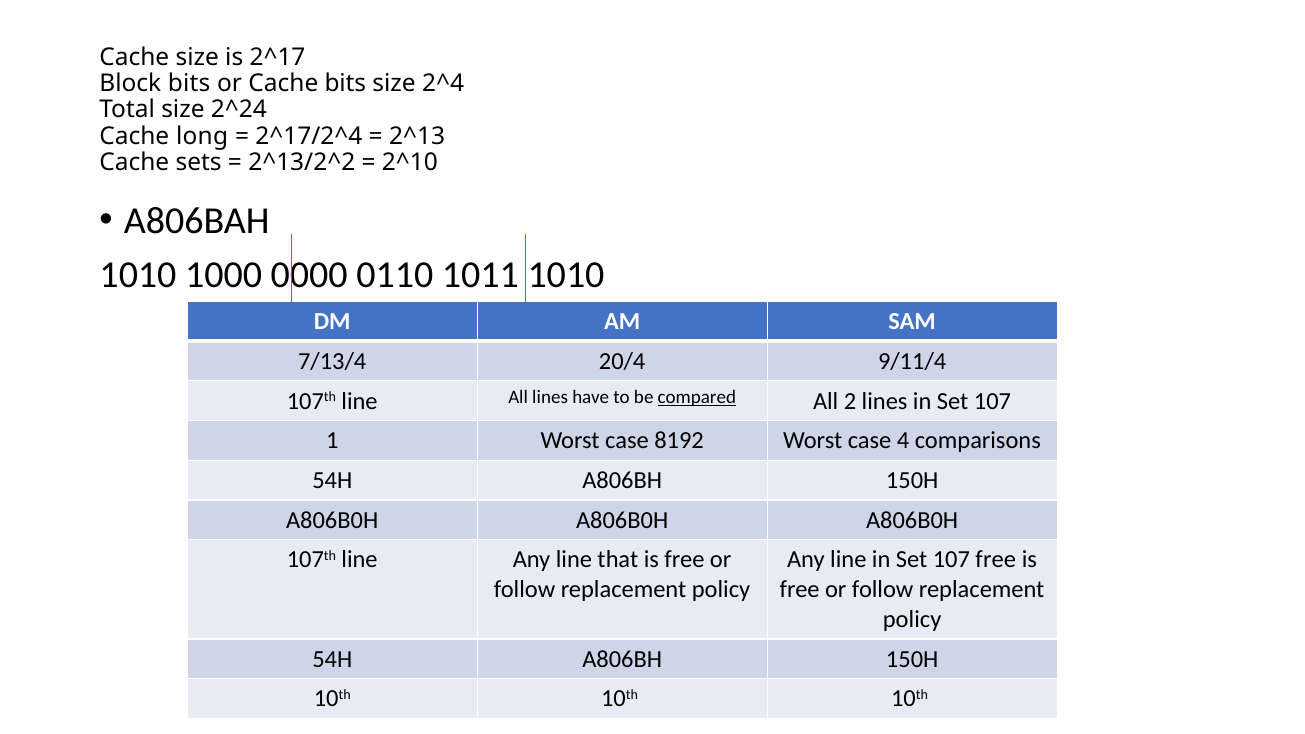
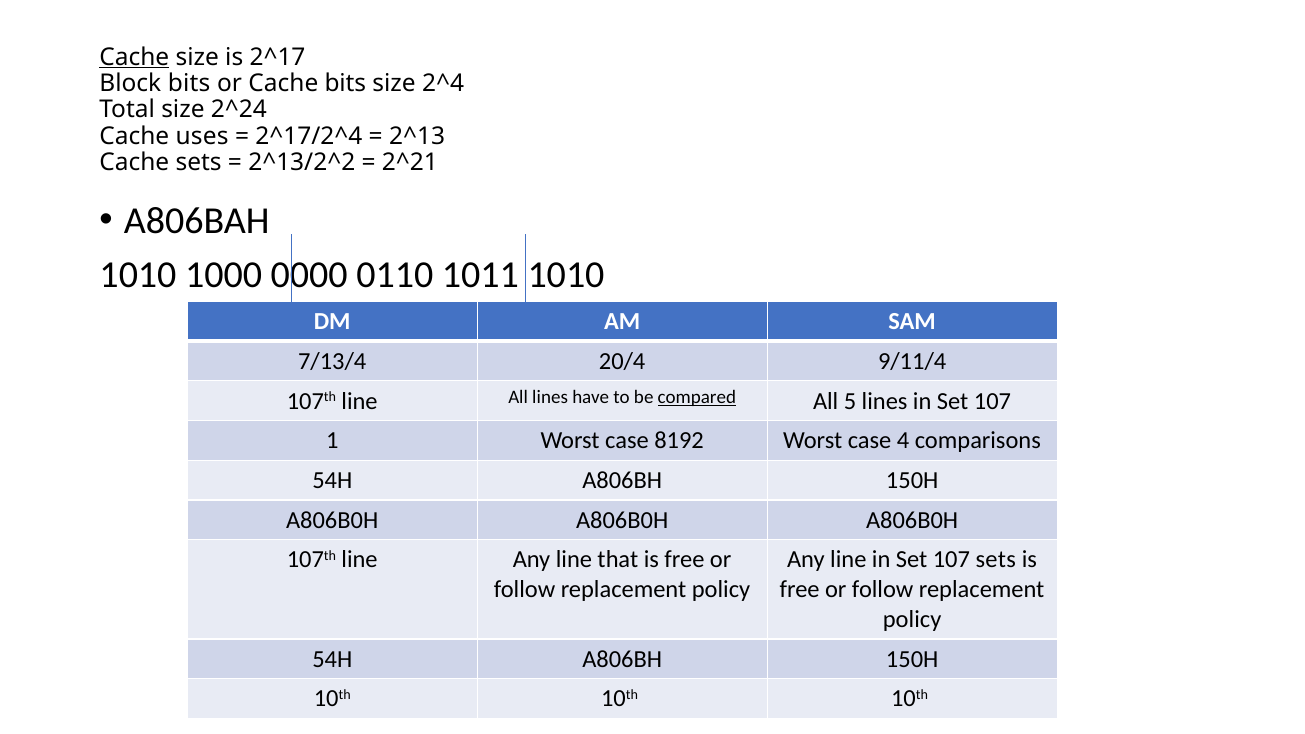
Cache underline: none -> present (134, 57)
long: long -> uses (202, 136)
2^10: 2^10 -> 2^21 (410, 163)
2: 2 -> 5 (850, 401)
107 free: free -> sets (996, 560)
